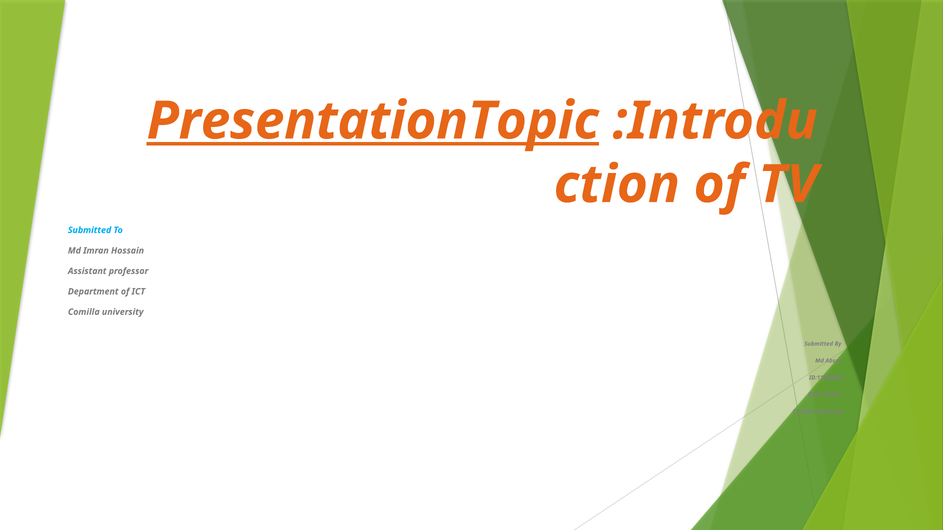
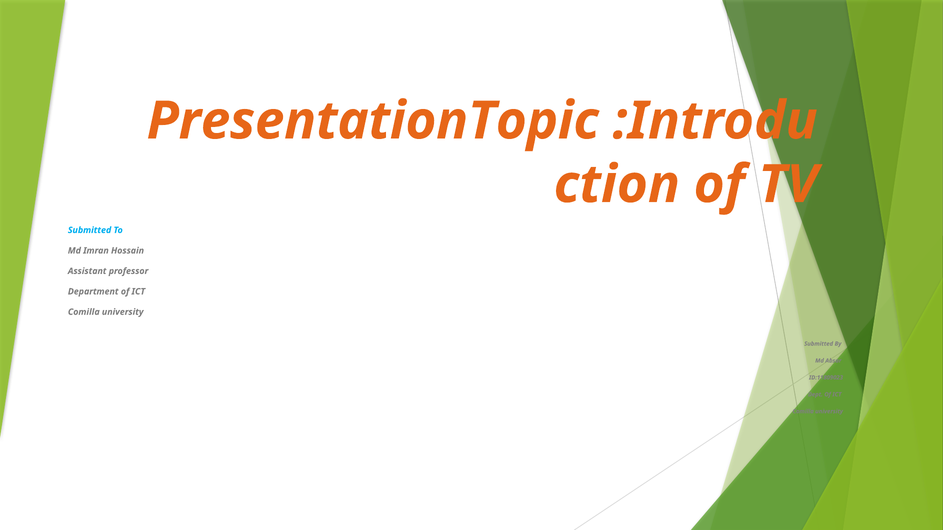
PresentationTopic underline: present -> none (373, 121)
